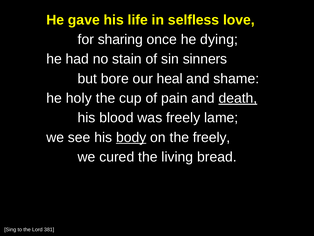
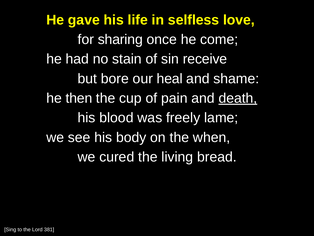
dying: dying -> come (219, 39)
sinners: sinners -> receive (205, 59)
holy: holy -> then (79, 98)
body underline: present -> none (131, 137)
the freely: freely -> when (212, 137)
